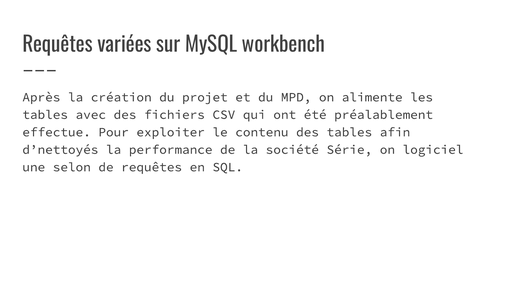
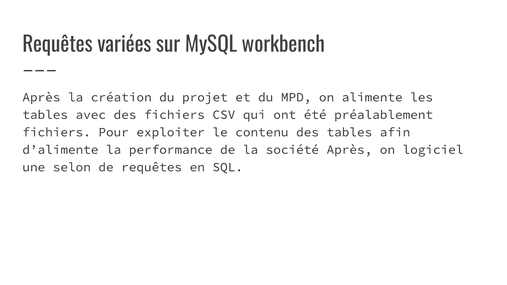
effectue: effectue -> fichiers (57, 132)
d’nettoyés: d’nettoyés -> d’alimente (60, 150)
société Série: Série -> Après (349, 150)
